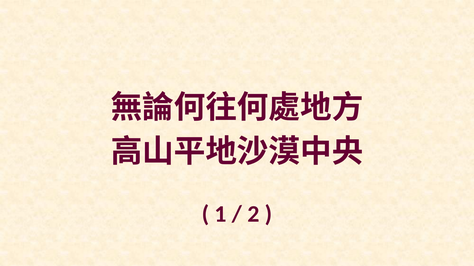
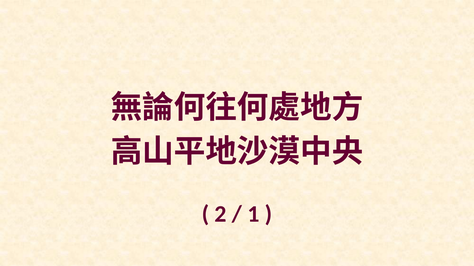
1: 1 -> 2 (221, 214)
2: 2 -> 1 (253, 214)
